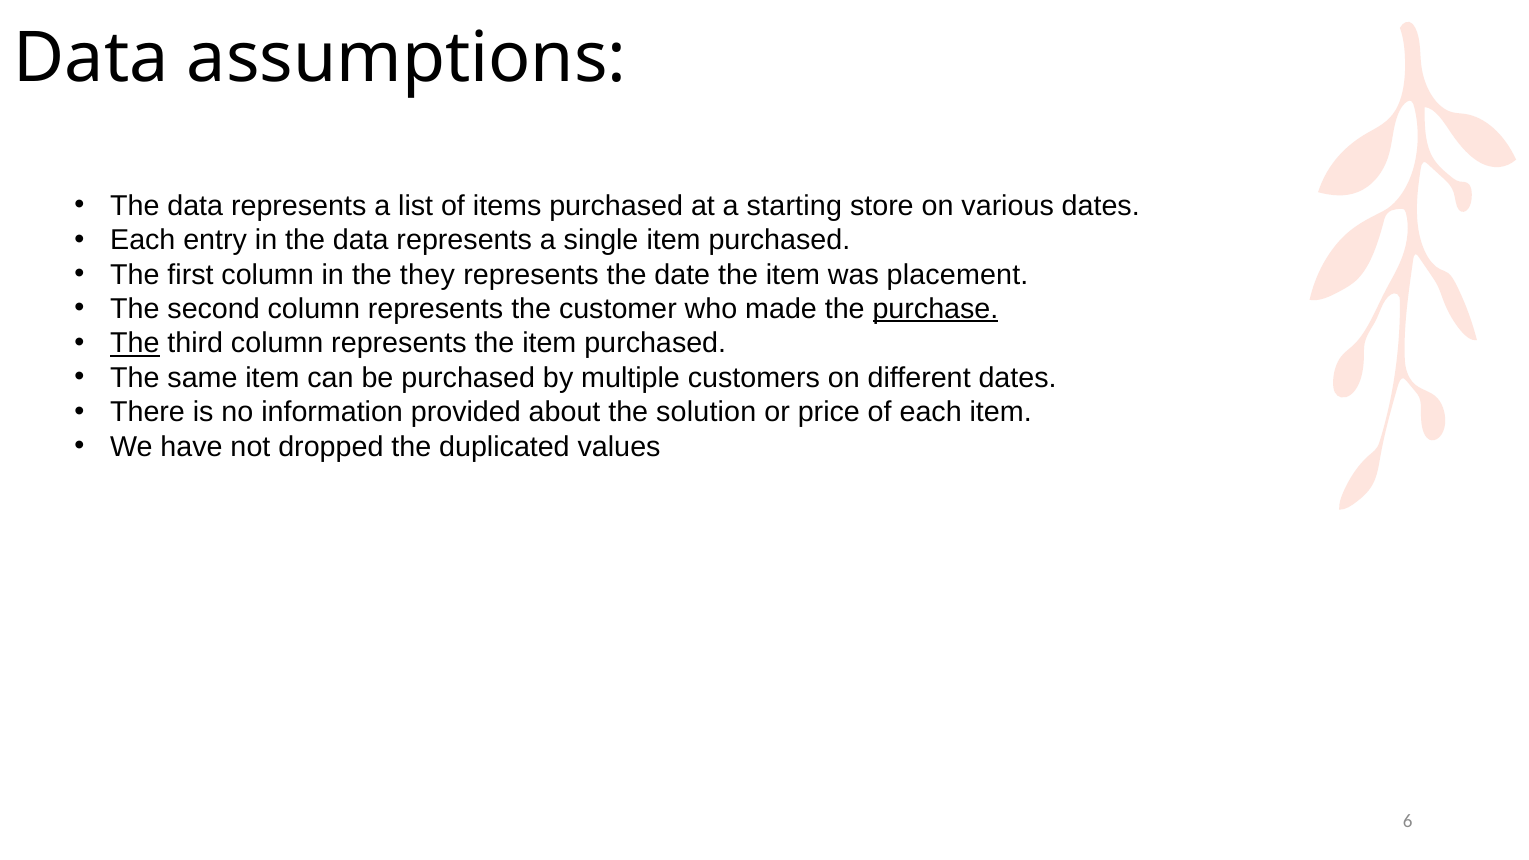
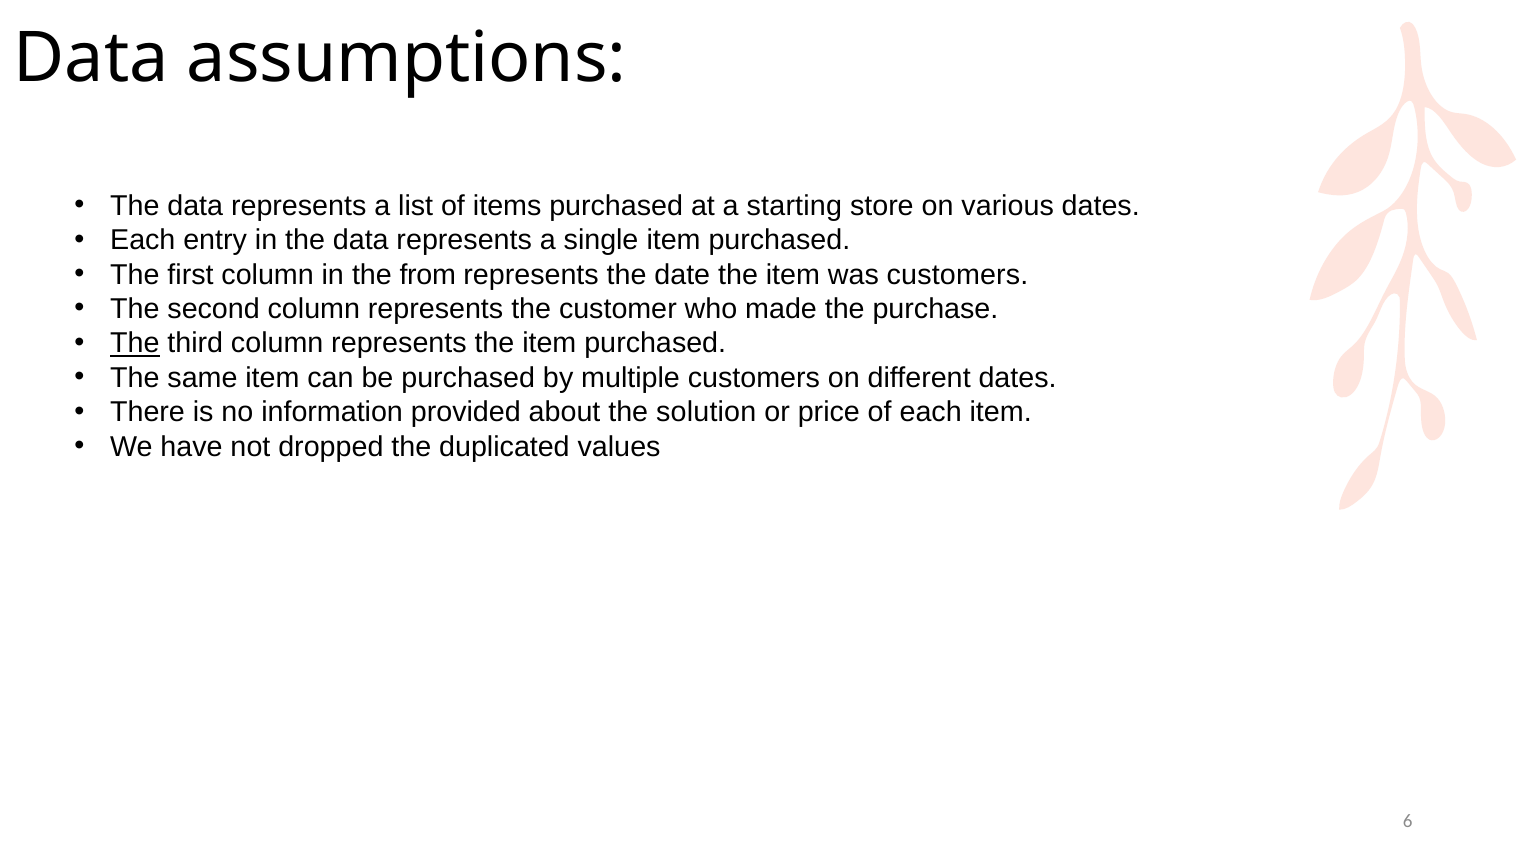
they: they -> from (428, 275)
was placement: placement -> customers (958, 275)
purchase underline: present -> none (935, 309)
